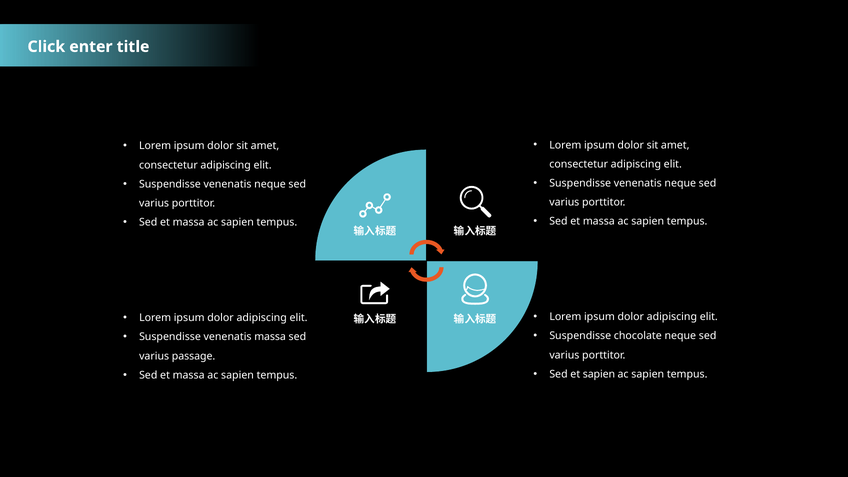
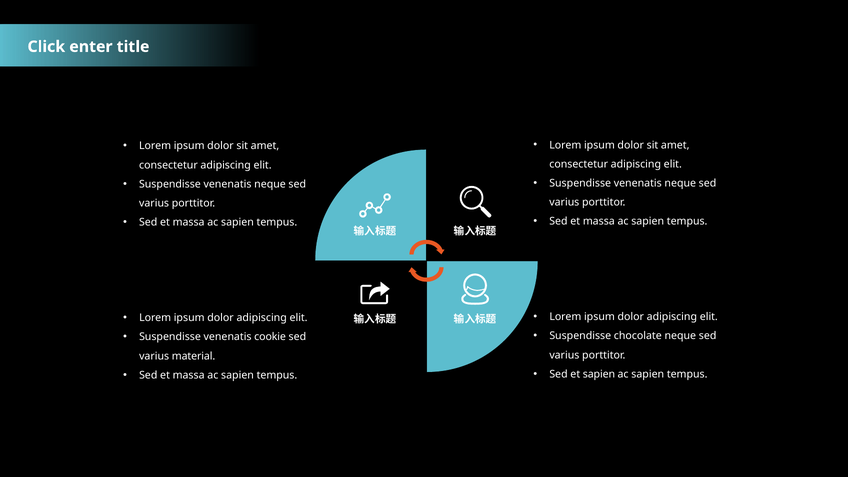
venenatis massa: massa -> cookie (270, 337)
passage: passage -> material (194, 356)
